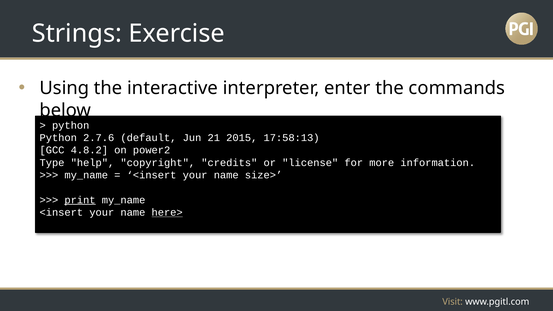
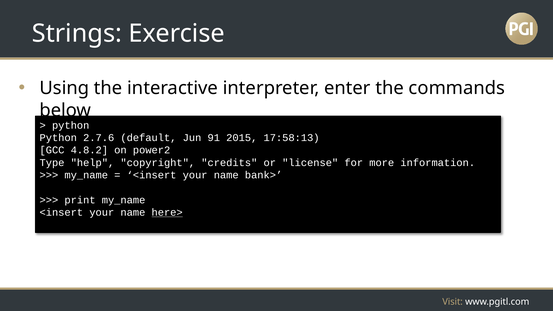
21: 21 -> 91 (214, 138)
size>: size> -> bank> (264, 175)
print underline: present -> none (80, 200)
